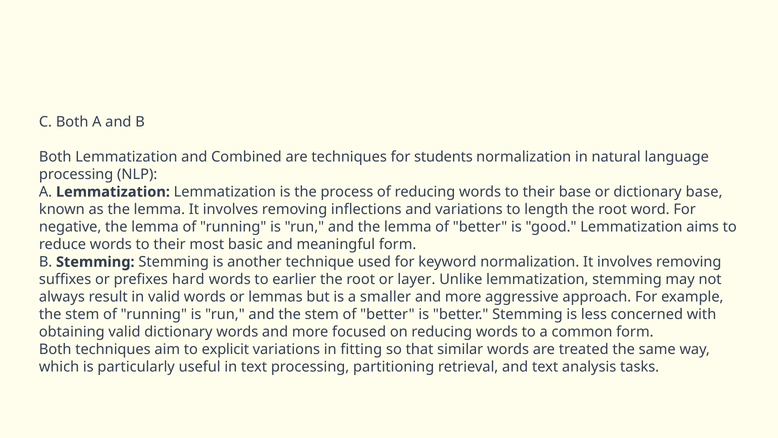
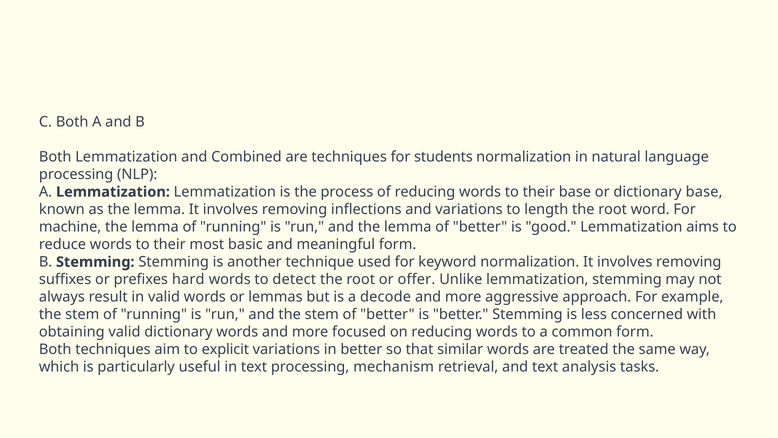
negative: negative -> machine (70, 227)
earlier: earlier -> detect (294, 279)
layer: layer -> offer (416, 279)
smaller: smaller -> decode (386, 297)
in fitting: fitting -> better (361, 349)
partitioning: partitioning -> mechanism (394, 367)
